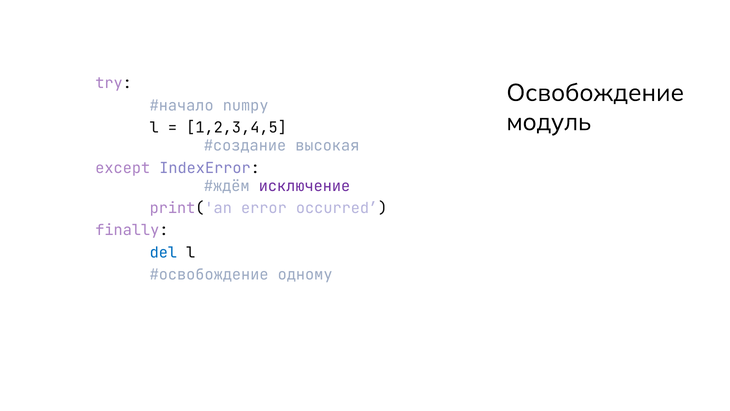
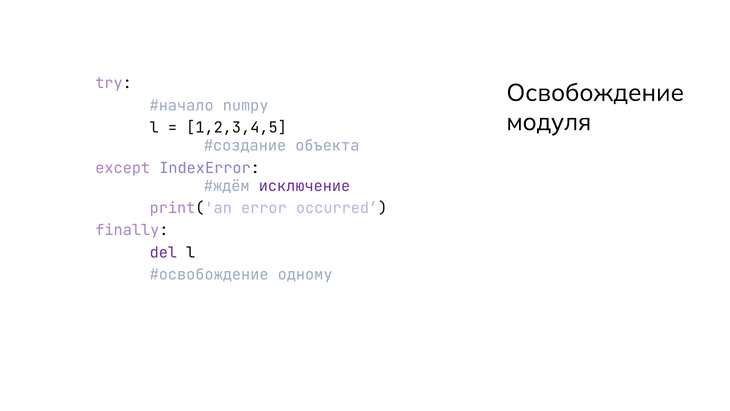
модуль: модуль -> модуля (549, 122)
высокая: высокая -> объекта (327, 146)
del colour: blue -> purple (163, 252)
